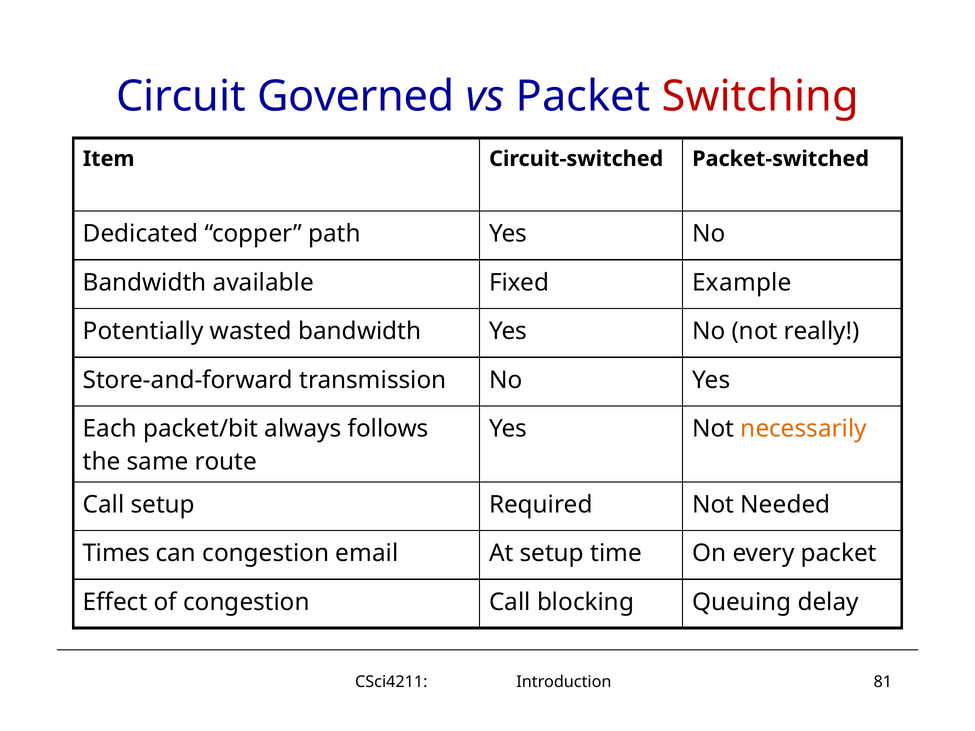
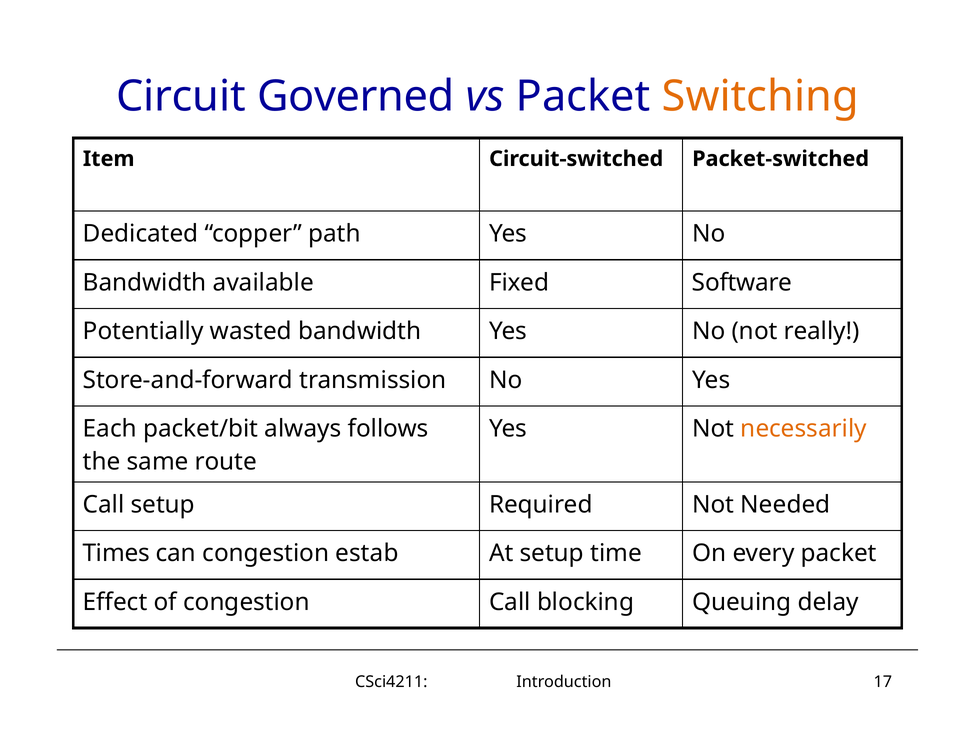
Switching colour: red -> orange (760, 96)
Example: Example -> Software (742, 283)
email: email -> estab (367, 554)
81: 81 -> 17 (883, 682)
